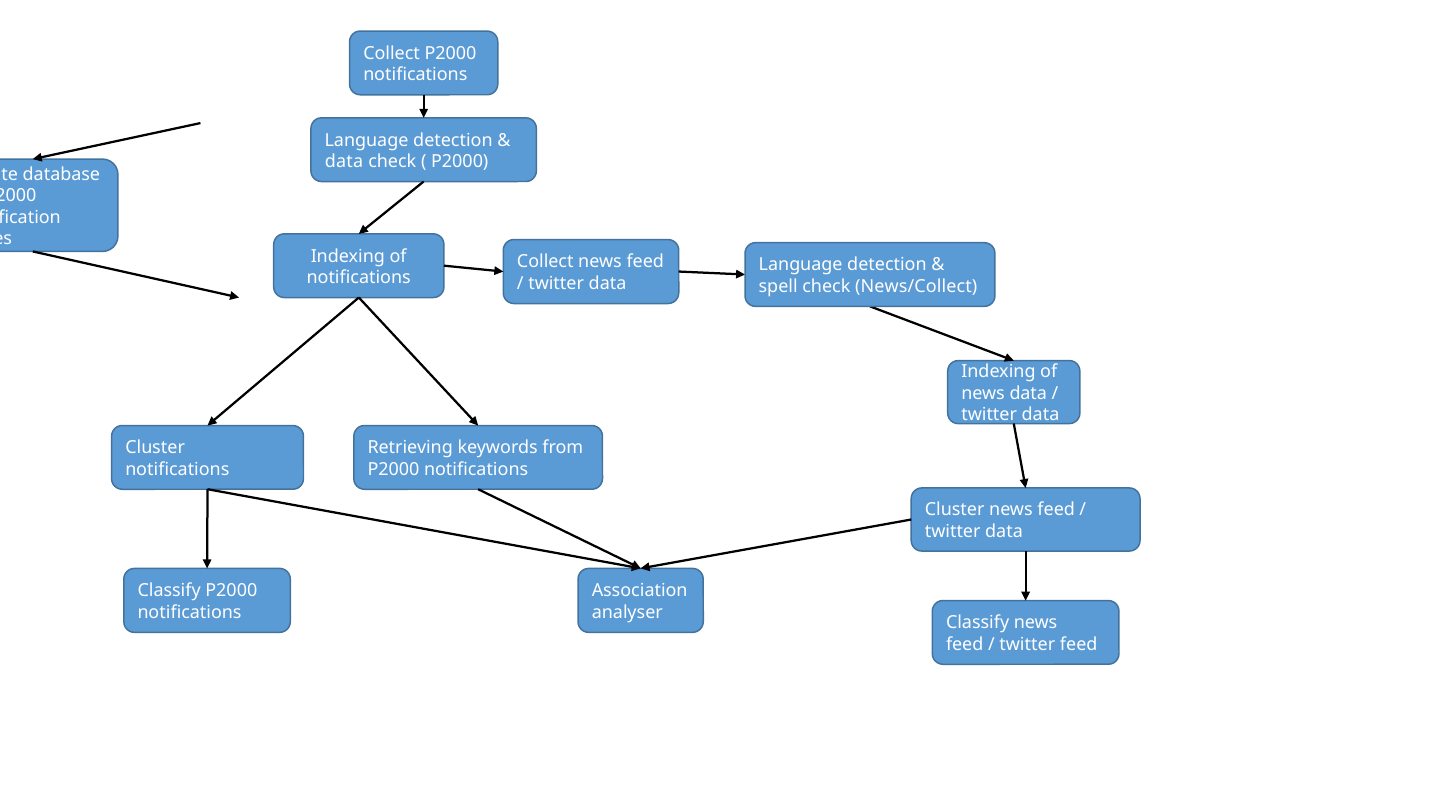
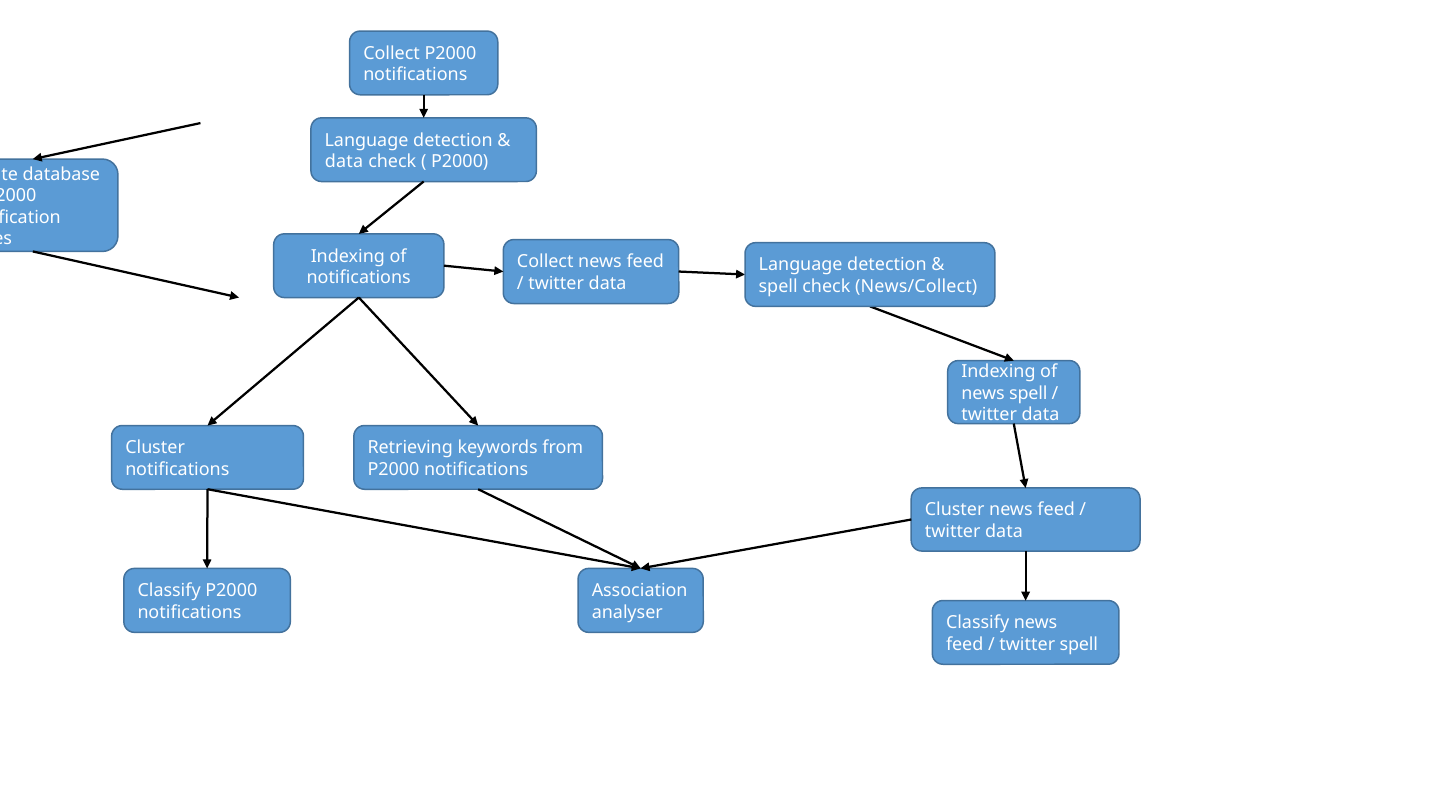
news data: data -> spell (1028, 393)
twitter feed: feed -> spell (1079, 644)
